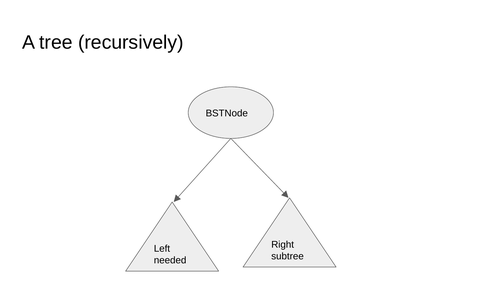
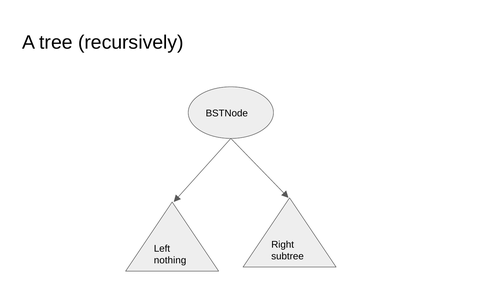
needed: needed -> nothing (170, 261)
